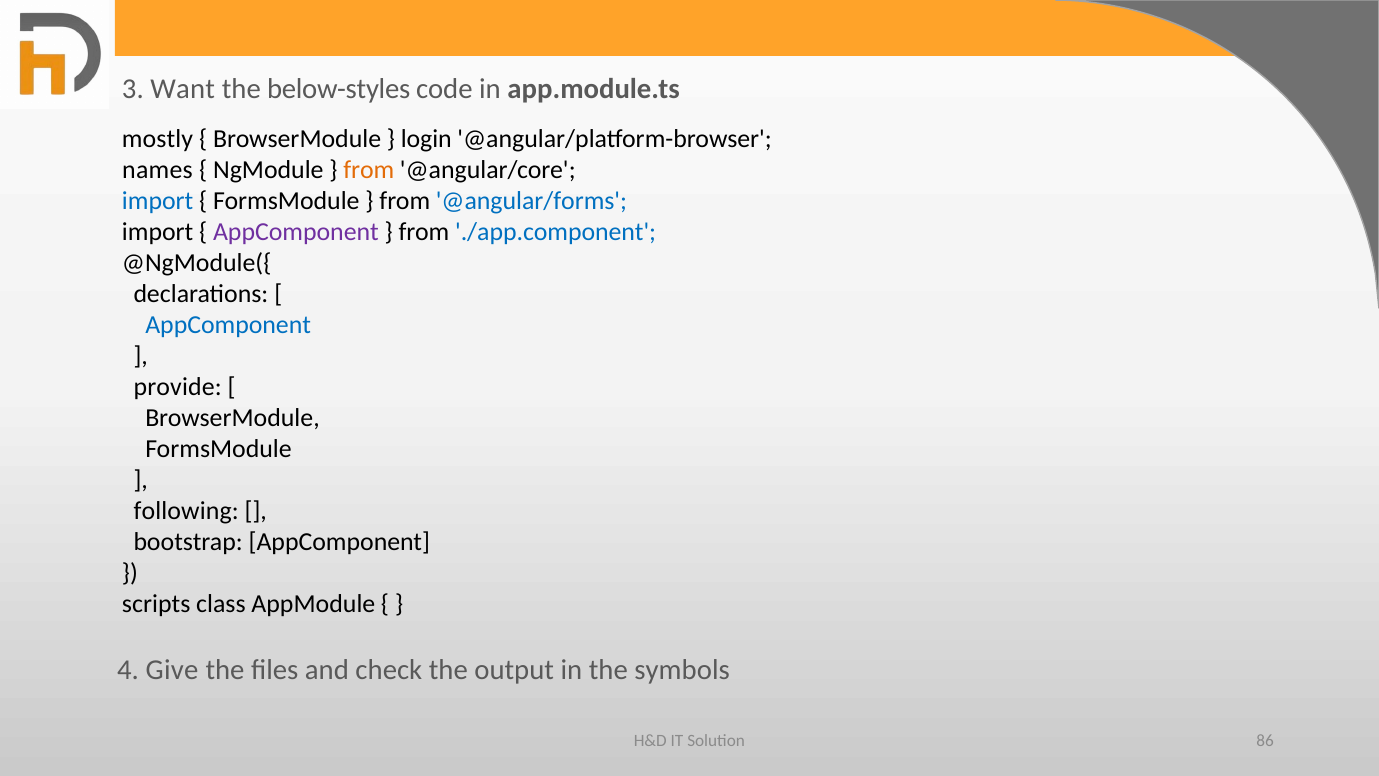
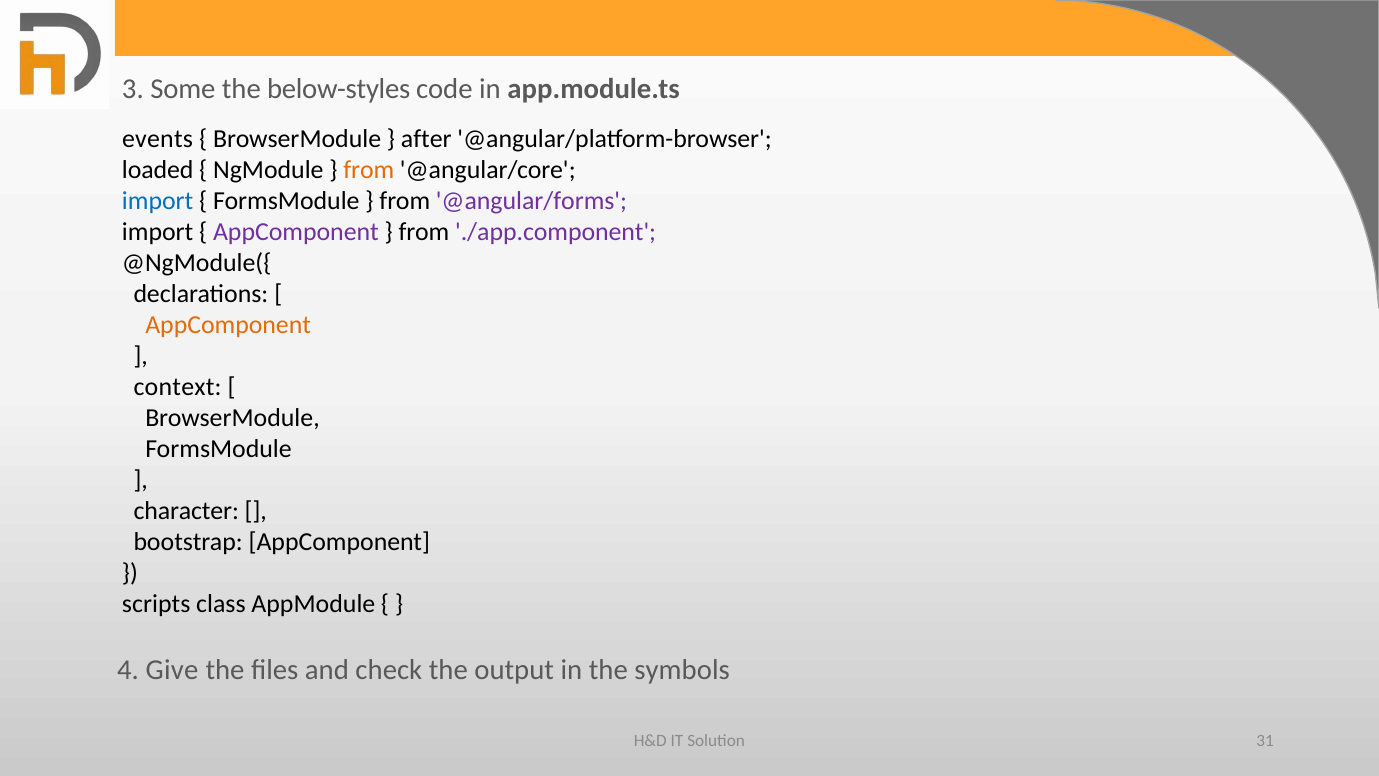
Want: Want -> Some (183, 89)
mostly: mostly -> events (158, 139)
login: login -> after (426, 139)
names: names -> loaded (158, 170)
@angular/forms colour: blue -> purple (531, 201)
./app.component colour: blue -> purple (556, 232)
AppComponent colour: blue -> orange (228, 325)
provide: provide -> context (178, 387)
following: following -> character (186, 511)
86: 86 -> 31 (1265, 741)
